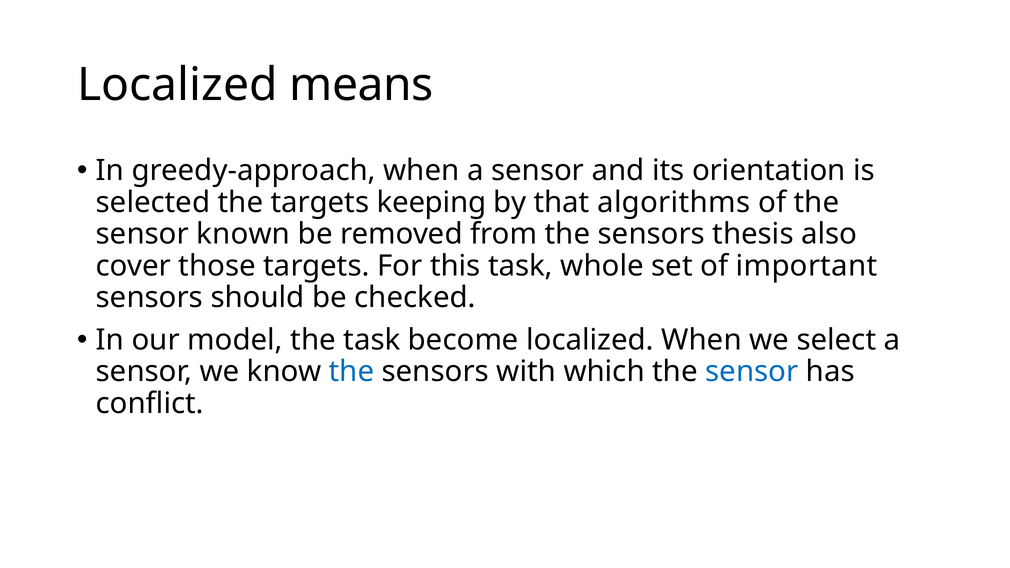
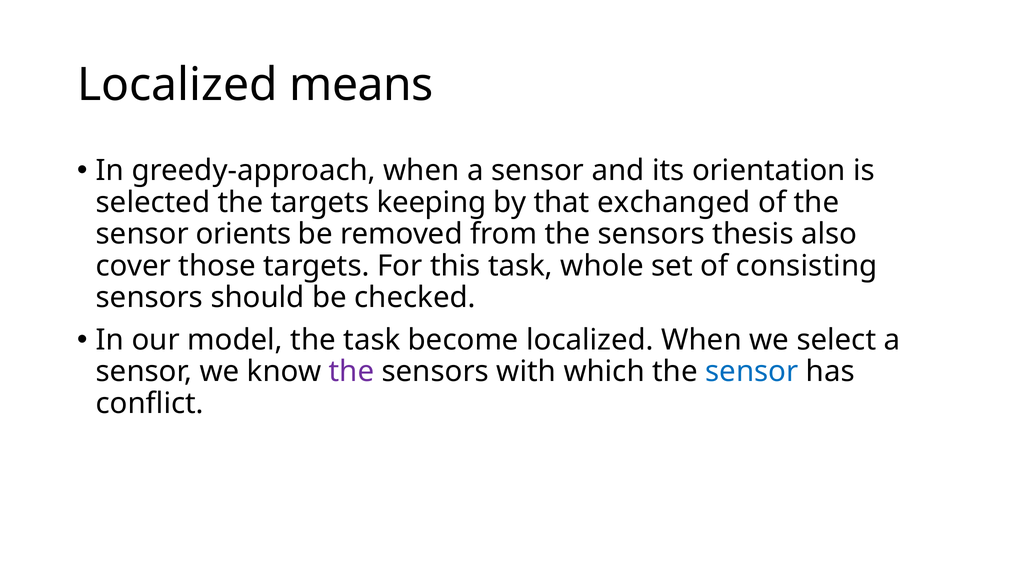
algorithms: algorithms -> exchanged (674, 202)
known: known -> orients (244, 234)
important: important -> consisting (807, 266)
the colour: blue -> purple (352, 372)
